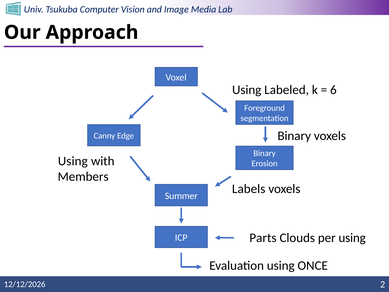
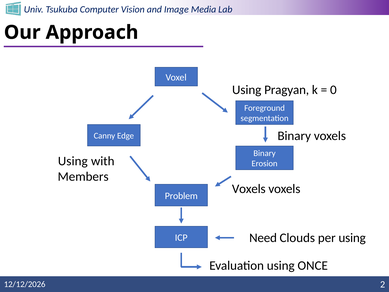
Labeled: Labeled -> Pragyan (287, 90)
6: 6 -> 0 (333, 90)
Labels: Labels -> Voxels (249, 189)
Summer: Summer -> Problem (181, 196)
Parts: Parts -> Need (263, 238)
